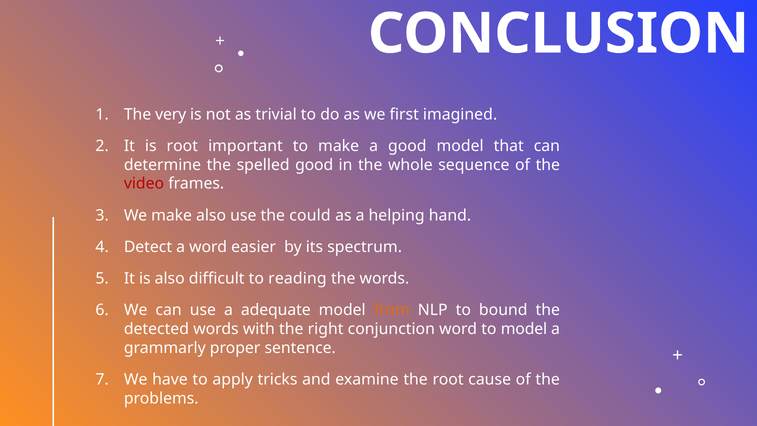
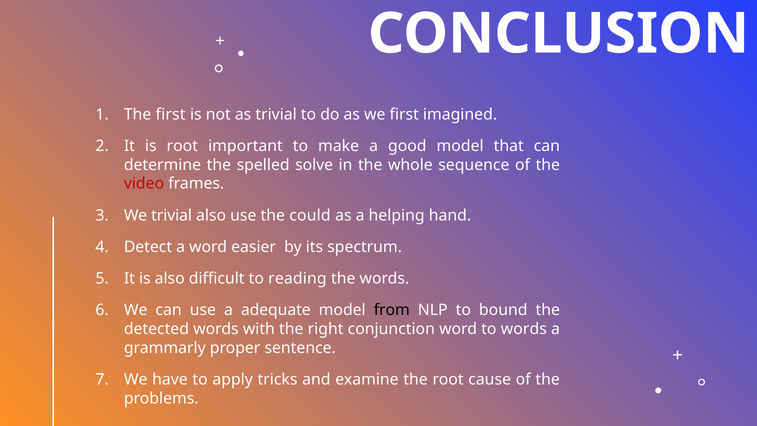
The very: very -> first (171, 114)
spelled good: good -> solve (314, 165)
We make: make -> trivial (172, 215)
from colour: orange -> black (392, 310)
to model: model -> words (524, 329)
